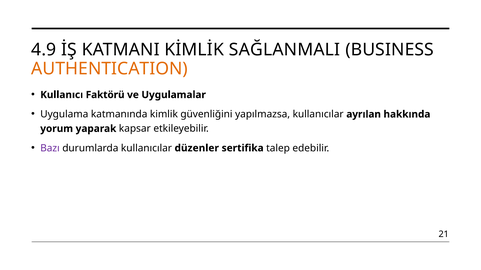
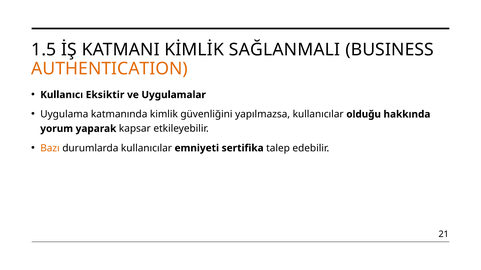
4.9: 4.9 -> 1.5 (44, 50)
Faktörü: Faktörü -> Eksiktir (105, 95)
ayrılan: ayrılan -> olduğu (364, 114)
Bazı colour: purple -> orange (50, 148)
düzenler: düzenler -> emniyeti (197, 148)
